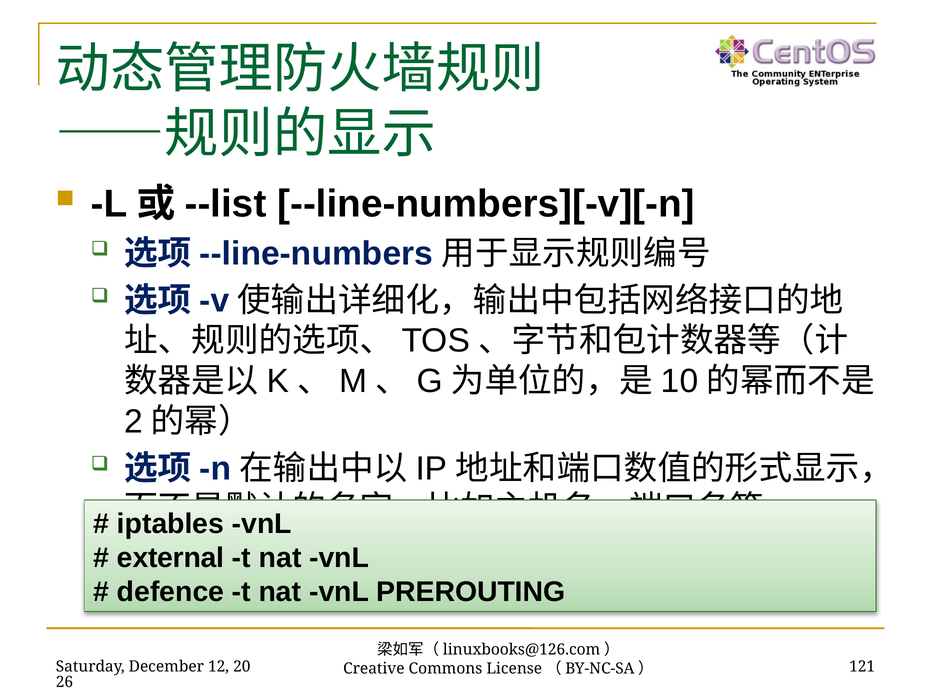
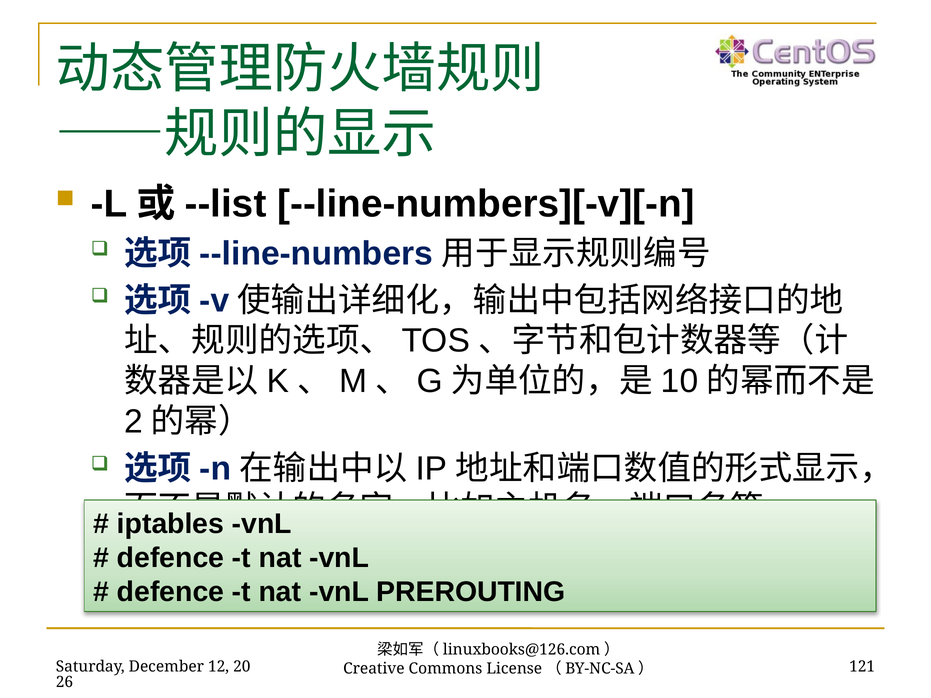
external: external -> defence (171, 558)
